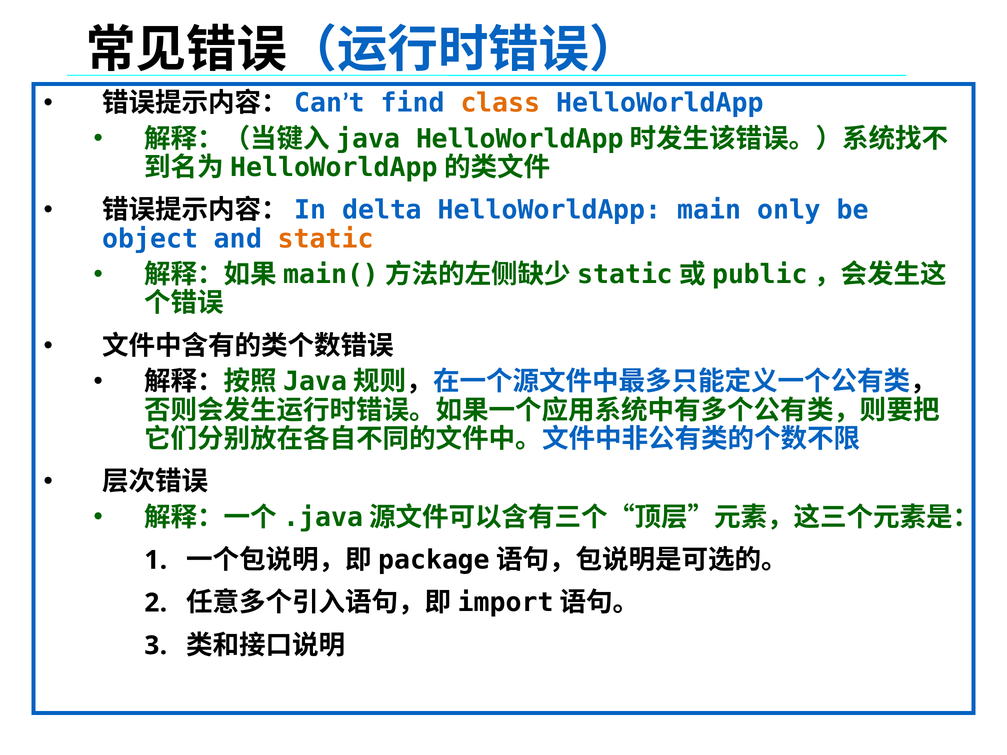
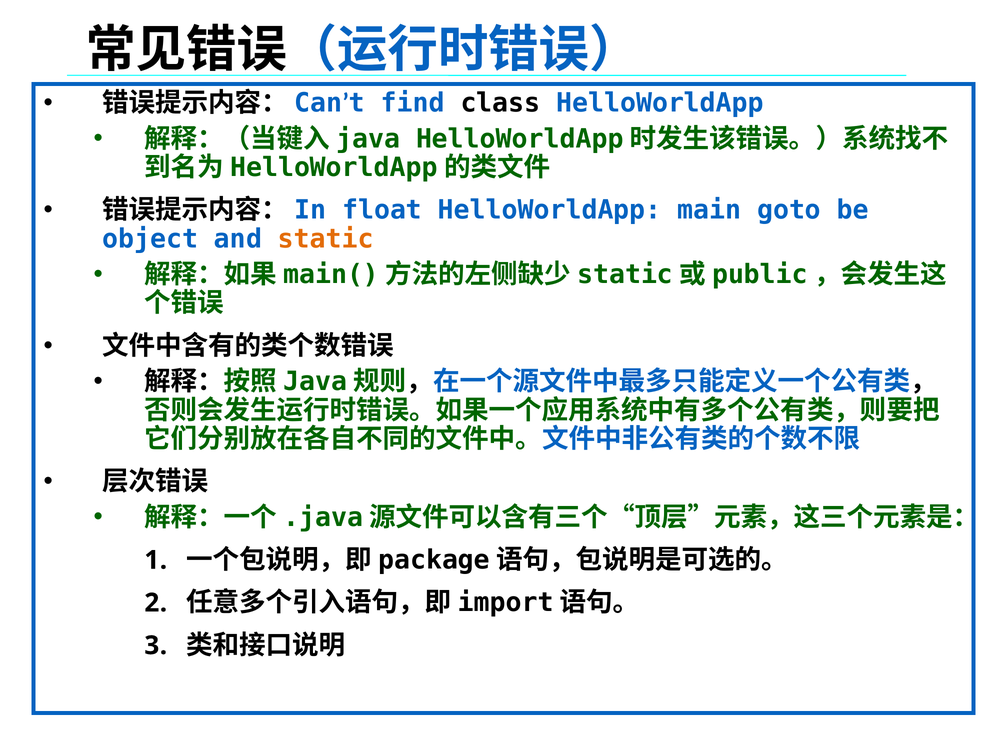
class colour: orange -> black (500, 103)
delta: delta -> float (382, 210)
only: only -> goto (789, 210)
